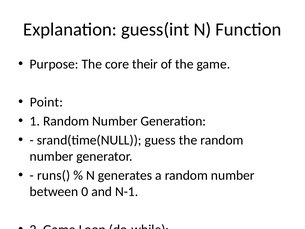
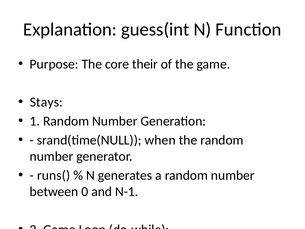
Point: Point -> Stays (46, 102)
srand(time(NULL guess: guess -> when (160, 140)
